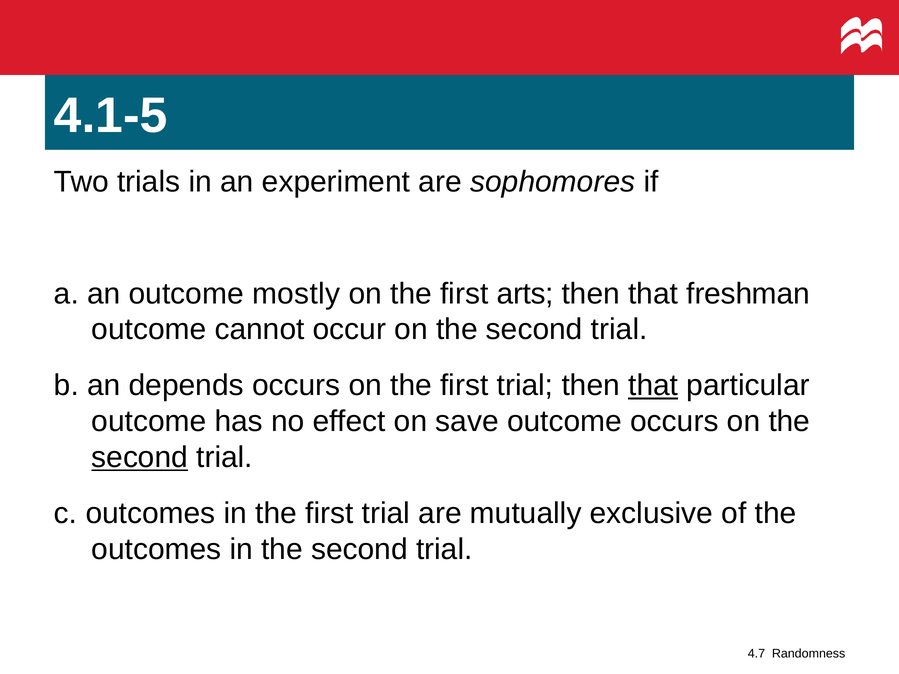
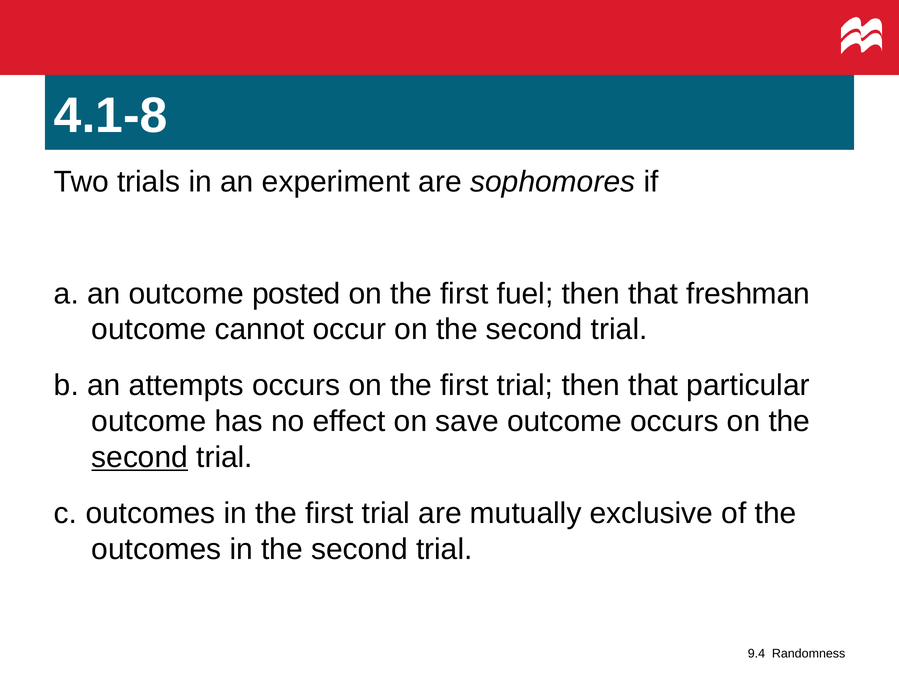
4.1-5: 4.1-5 -> 4.1-8 (111, 116)
mostly: mostly -> posted (296, 294)
arts: arts -> fuel (525, 294)
depends: depends -> attempts (186, 386)
that underline: present -> none (653, 386)
4.7: 4.7 -> 9.4 (756, 654)
